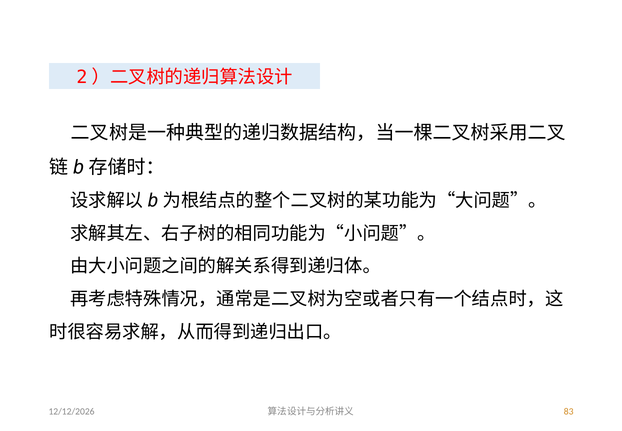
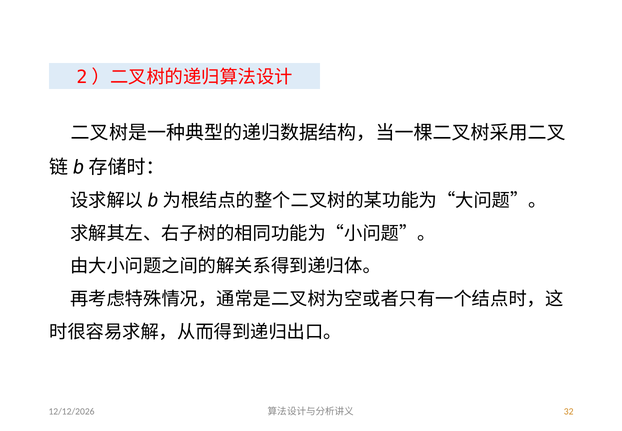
83: 83 -> 32 (569, 411)
